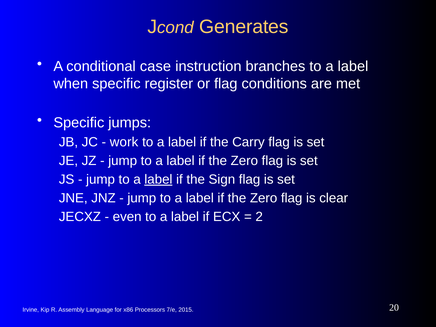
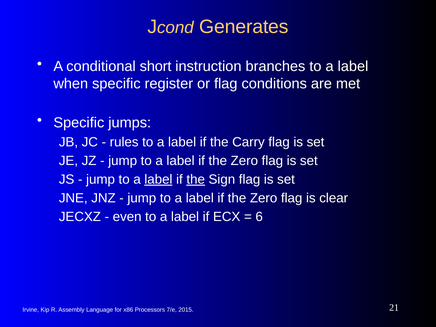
case: case -> short (156, 66)
work: work -> rules (124, 142)
the underline: none -> present (196, 179)
2: 2 -> 6 (259, 217)
20: 20 -> 21 (394, 308)
